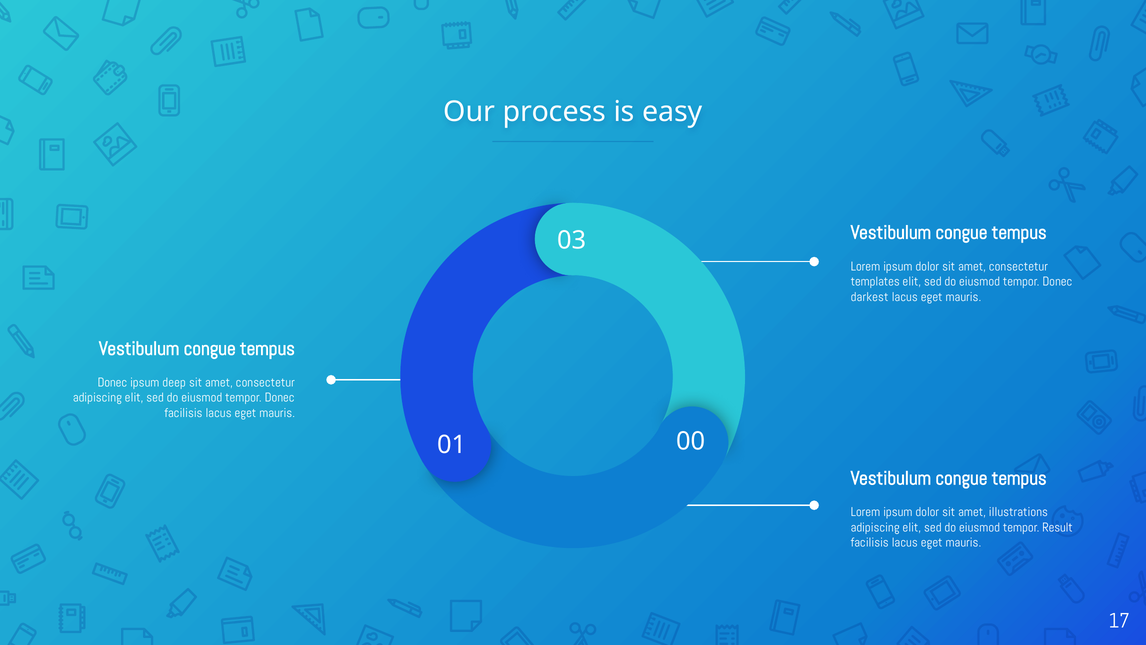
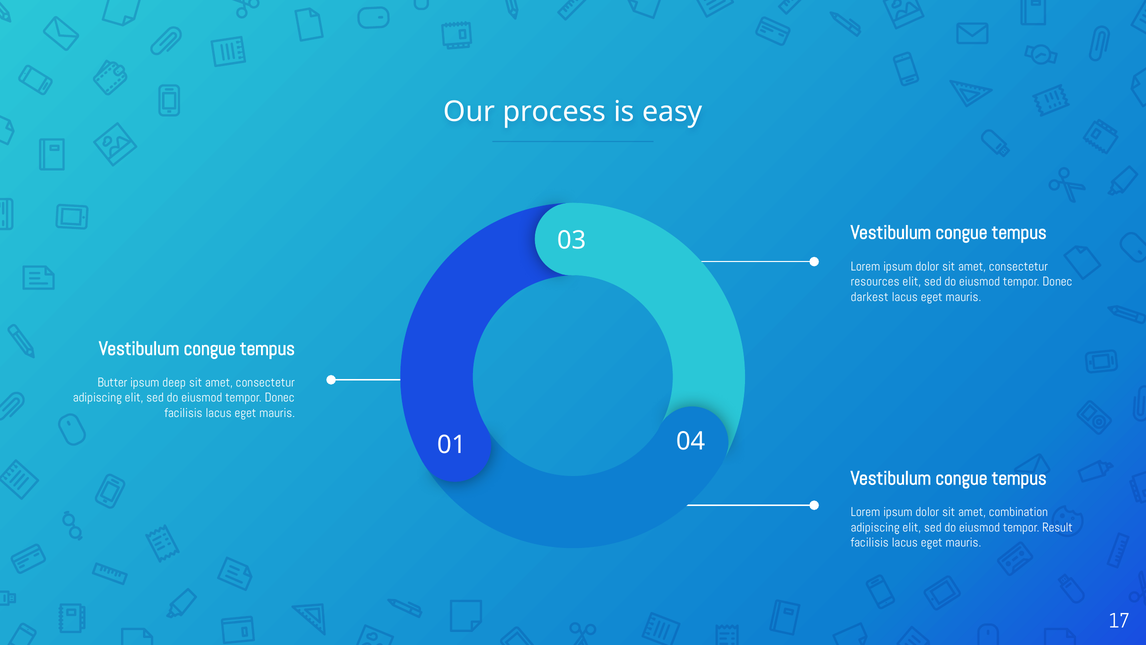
templates: templates -> resources (875, 281)
Donec: Donec -> Butter (112, 382)
00: 00 -> 04 (691, 441)
illustrations: illustrations -> combination (1018, 512)
